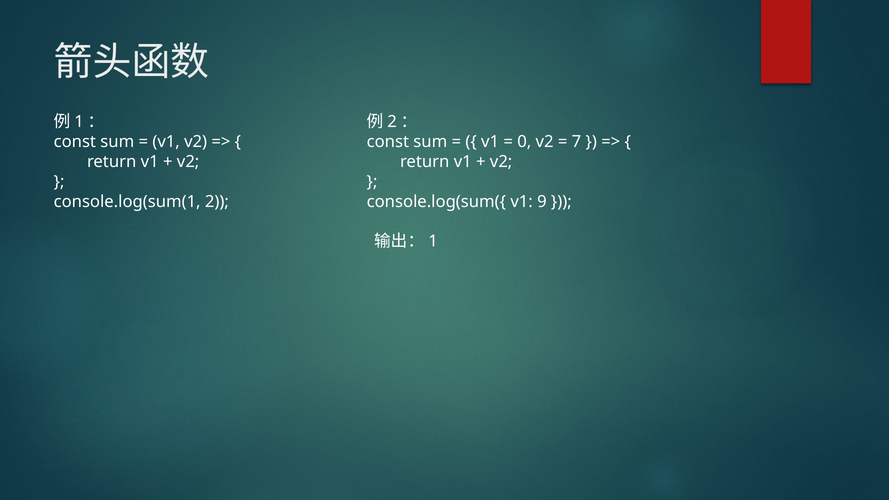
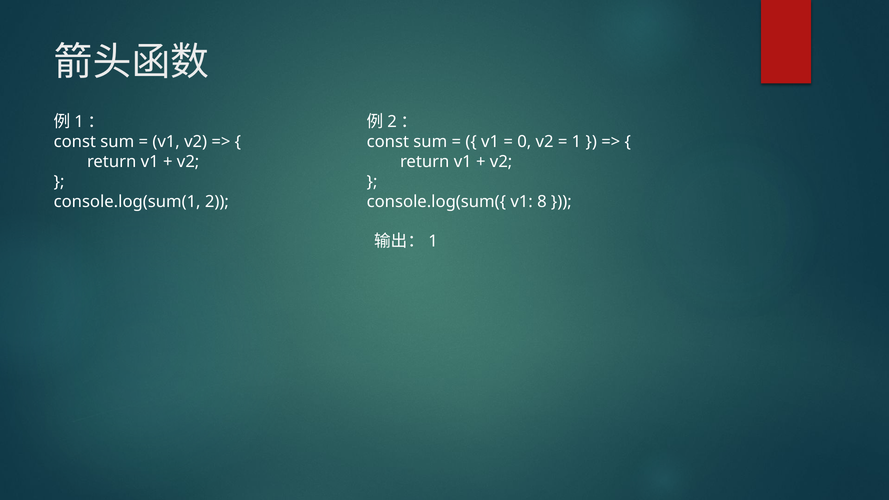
7: 7 -> 1 (576, 142)
9: 9 -> 8 (542, 202)
